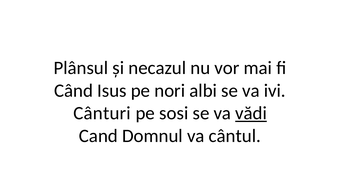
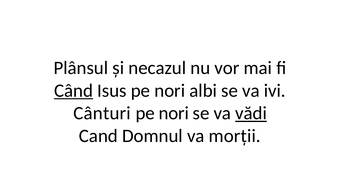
Când underline: none -> present (74, 91)
sosi: sosi -> nori (174, 113)
cântul: cântul -> morții (235, 136)
